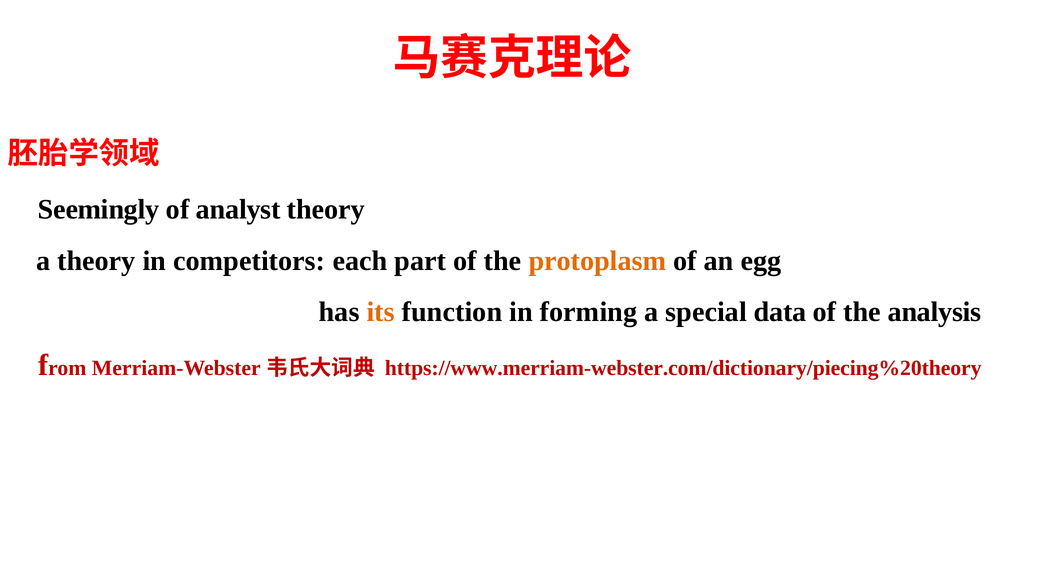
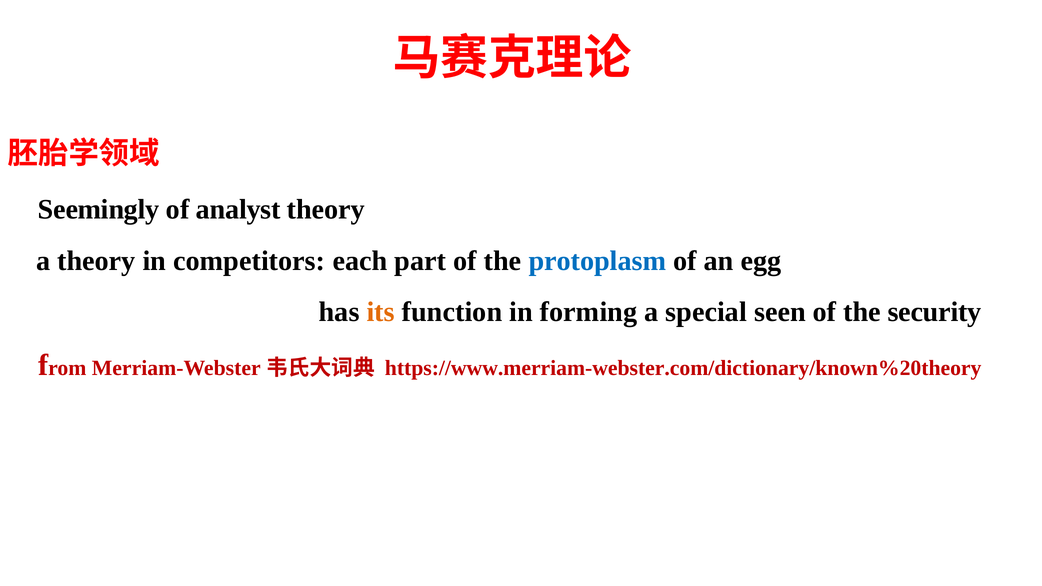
protoplasm colour: orange -> blue (597, 261)
data: data -> seen (780, 312)
analysis: analysis -> security (935, 312)
https://www.merriam-webster.com/dictionary/piecing%20theory: https://www.merriam-webster.com/dictionary/piecing%20theory -> https://www.merriam-webster.com/dictionary/known%20theory (683, 368)
